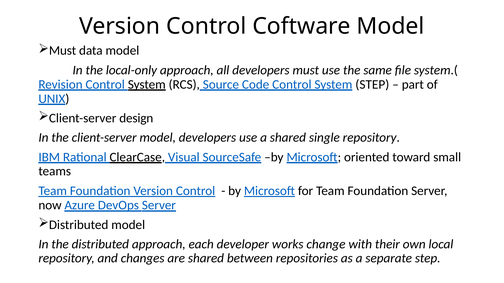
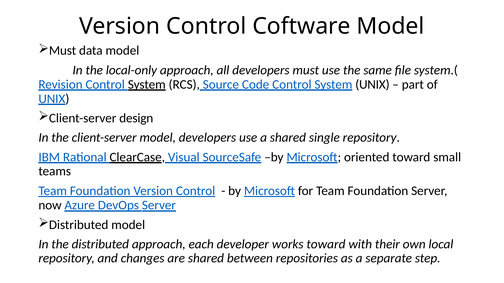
System STEP: STEP -> UNIX (372, 84)
works change: change -> toward (326, 245)
